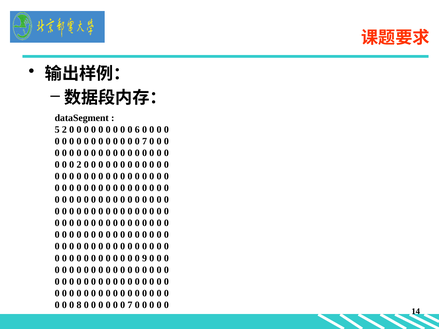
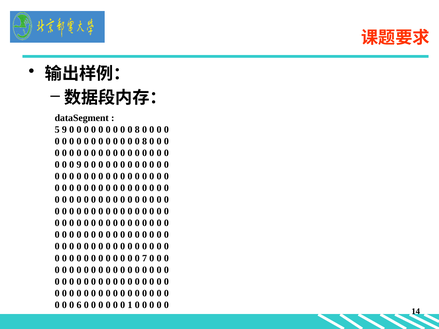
5 2: 2 -> 9 (64, 130)
6: 6 -> 8 (137, 130)
7: 7 -> 8 (145, 141)
0 2: 2 -> 9 (79, 165)
9: 9 -> 7 (145, 258)
8: 8 -> 6 (79, 305)
7: 7 -> 1 (130, 305)
